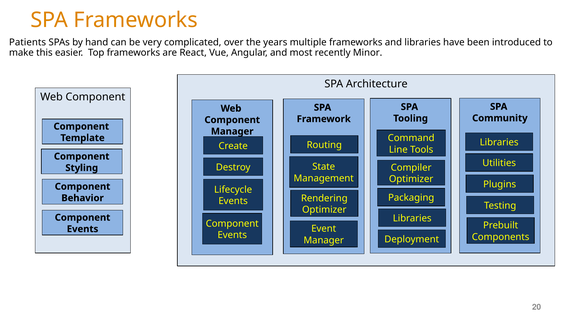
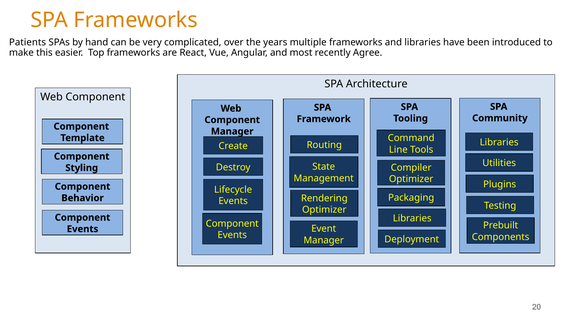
Minor: Minor -> Agree (368, 53)
